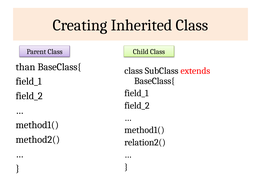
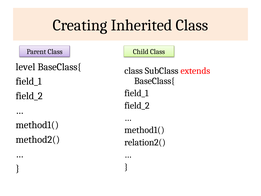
than: than -> level (25, 67)
